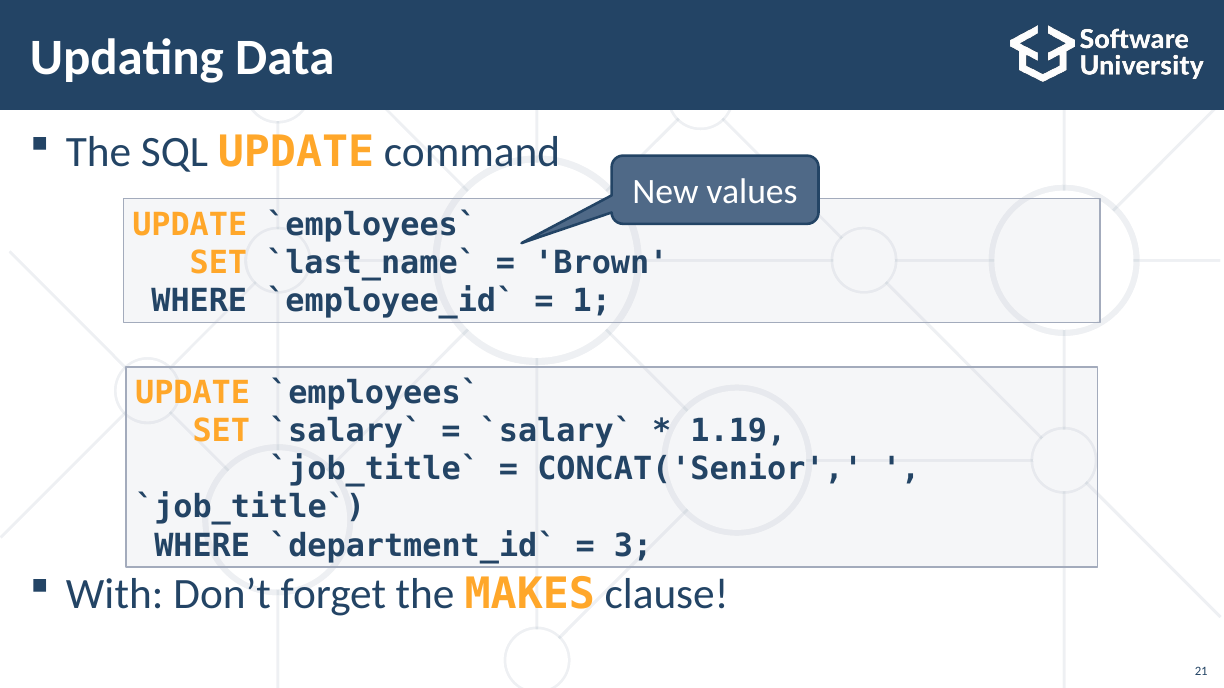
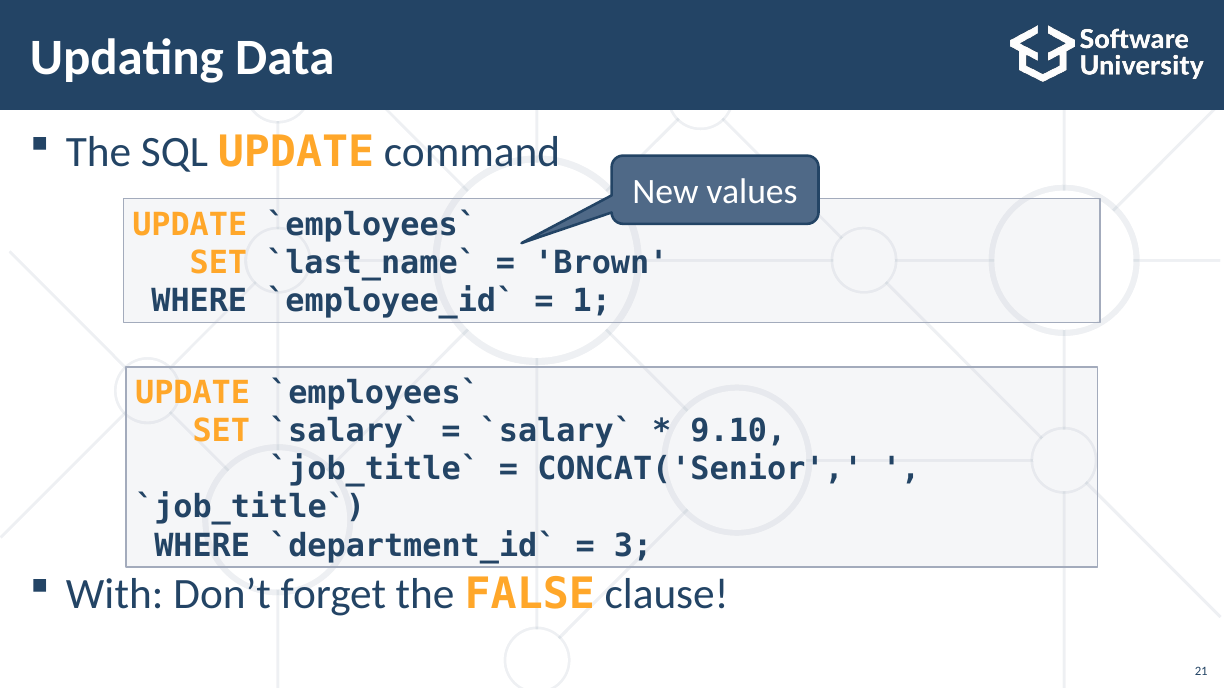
1.19: 1.19 -> 9.10 (738, 431)
MAKES: MAKES -> FALSE (530, 595)
